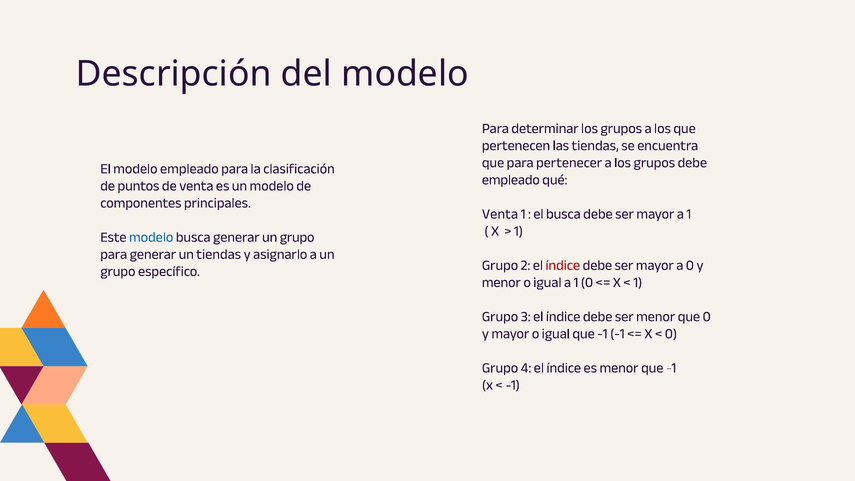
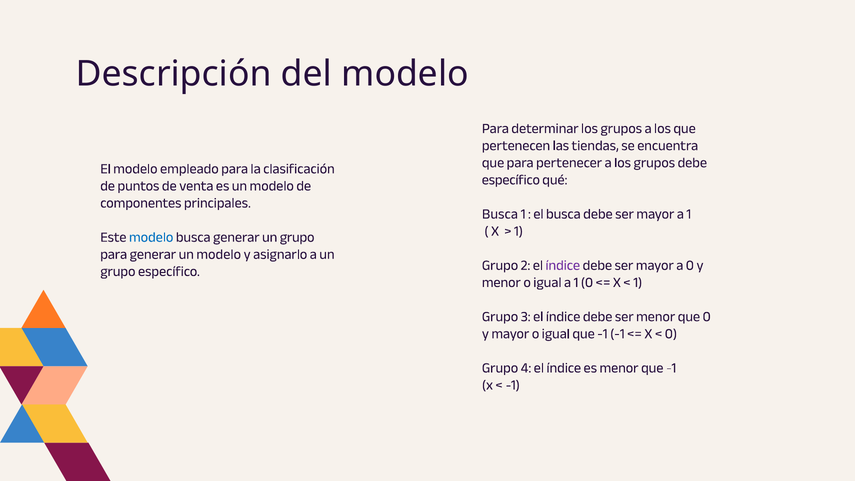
empleado: empleado -> específico (511, 180)
Venta: Venta -> Busca (500, 214)
generar un tiendas: tiendas -> modelo (219, 254)
índice colour: red -> purple (563, 265)
